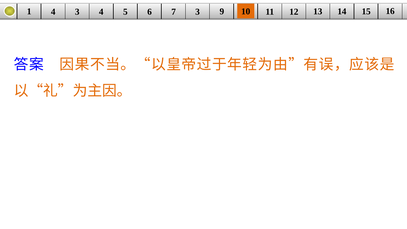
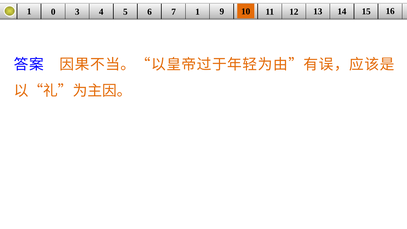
1 4: 4 -> 0 (53, 12)
7 3: 3 -> 1 (198, 12)
